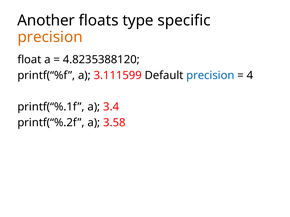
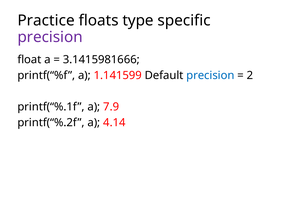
Another: Another -> Practice (46, 21)
precision colour: orange -> purple (50, 37)
4.8235388120: 4.8235388120 -> 3.1415981666 (101, 60)
3.111599: 3.111599 -> 1.141599 (118, 76)
4: 4 -> 2 (250, 76)
3.4: 3.4 -> 7.9 (111, 107)
3.58: 3.58 -> 4.14 (114, 123)
